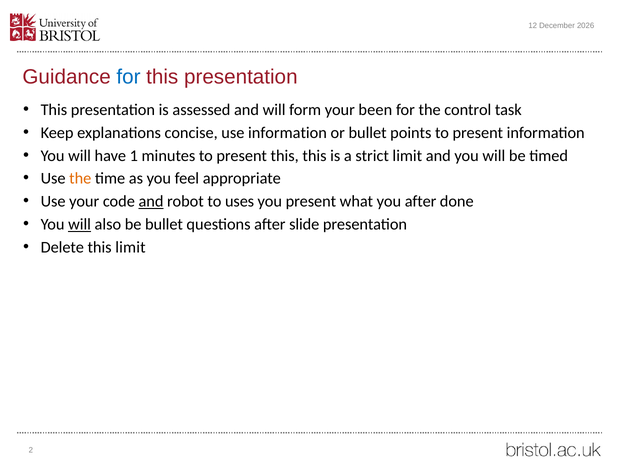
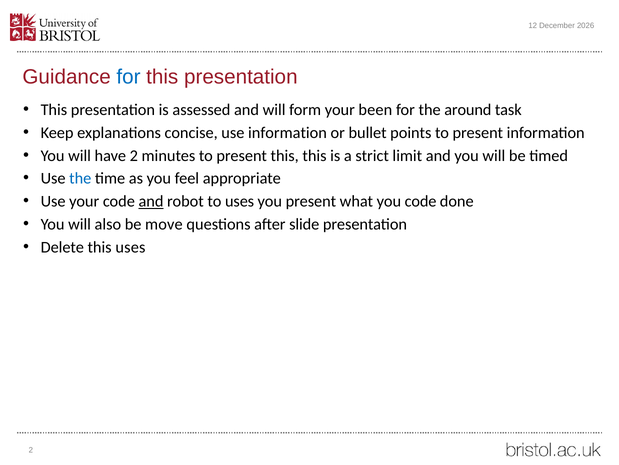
control: control -> around (468, 110)
have 1: 1 -> 2 (134, 155)
the colour: orange -> blue (80, 178)
you after: after -> code (421, 201)
will underline: present -> none (80, 224)
be bullet: bullet -> move (164, 224)
this limit: limit -> uses (130, 247)
